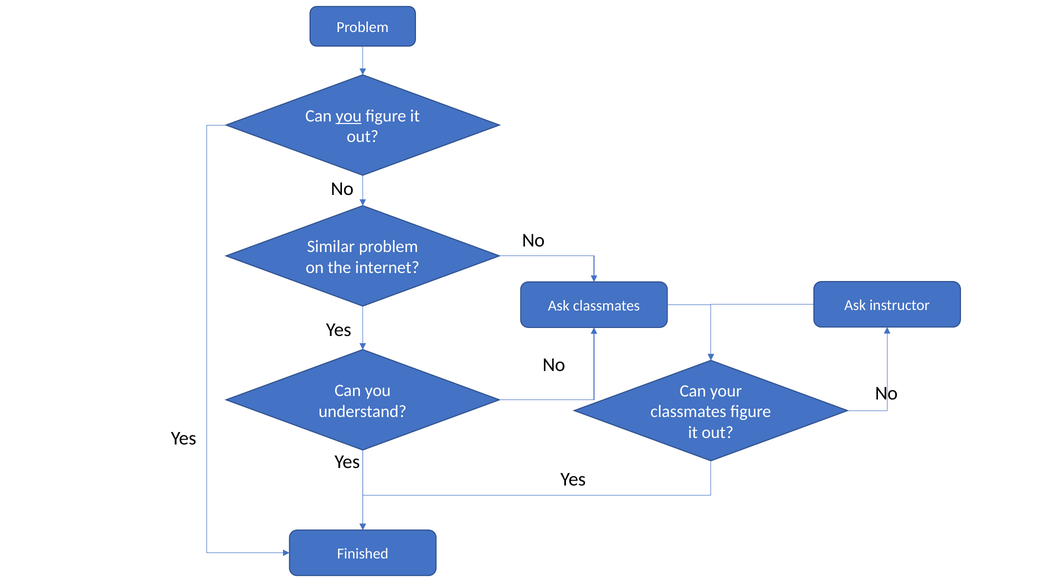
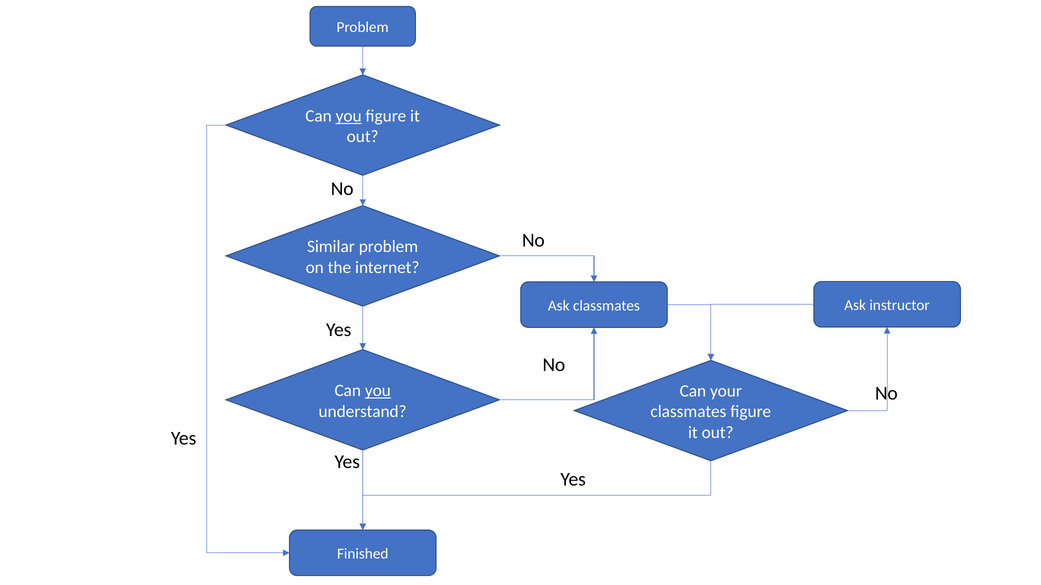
you underline: none -> present (378, 391)
